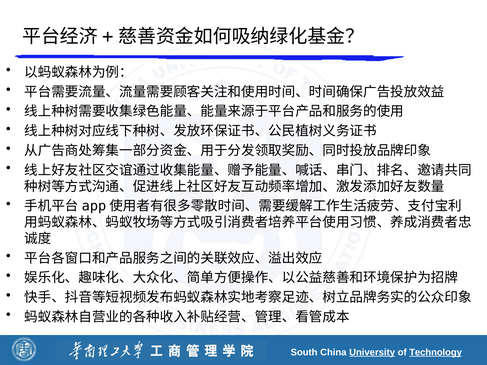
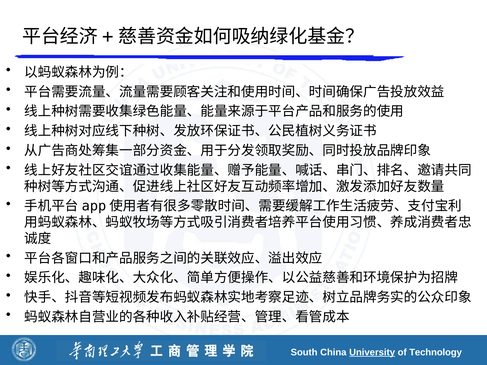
Technology underline: present -> none (436, 352)
